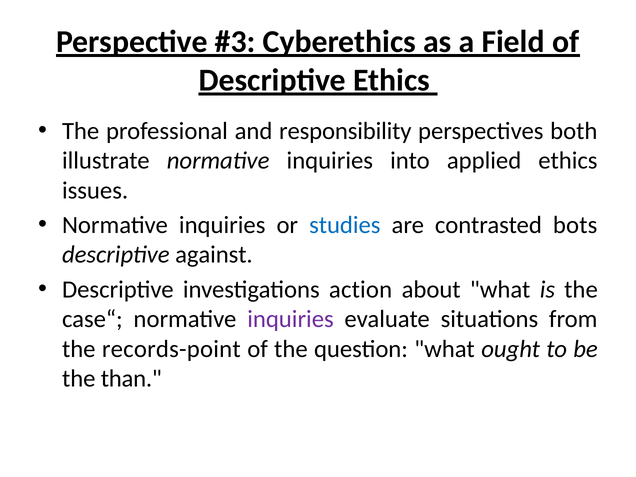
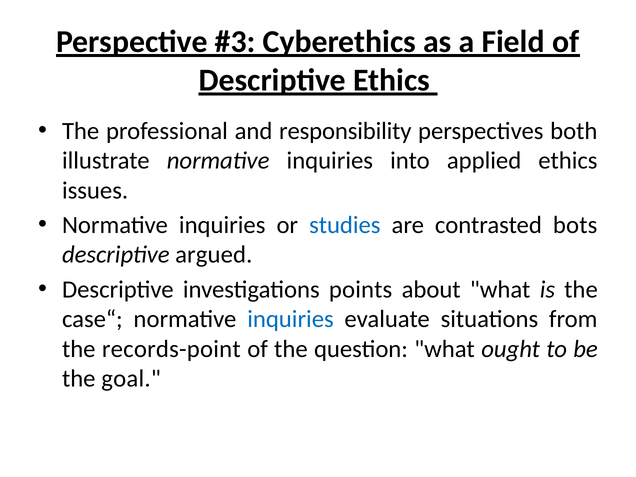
against: against -> argued (214, 255)
action: action -> points (361, 289)
inquiries colour: purple -> blue (290, 319)
than: than -> goal (131, 379)
